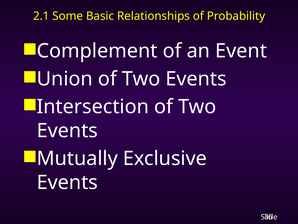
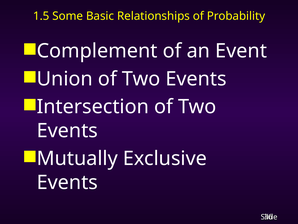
2.1: 2.1 -> 1.5 (41, 16)
